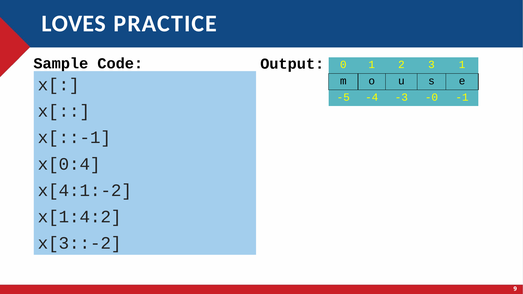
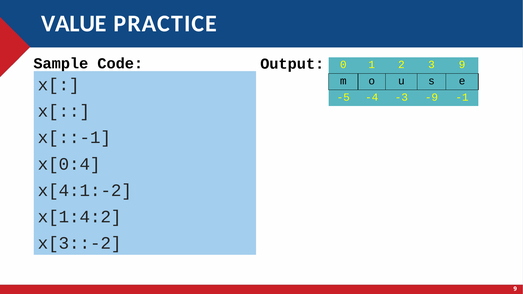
LOVES: LOVES -> VALUE (74, 24)
3 1: 1 -> 9 (462, 65)
-0: -0 -> -9 (431, 97)
